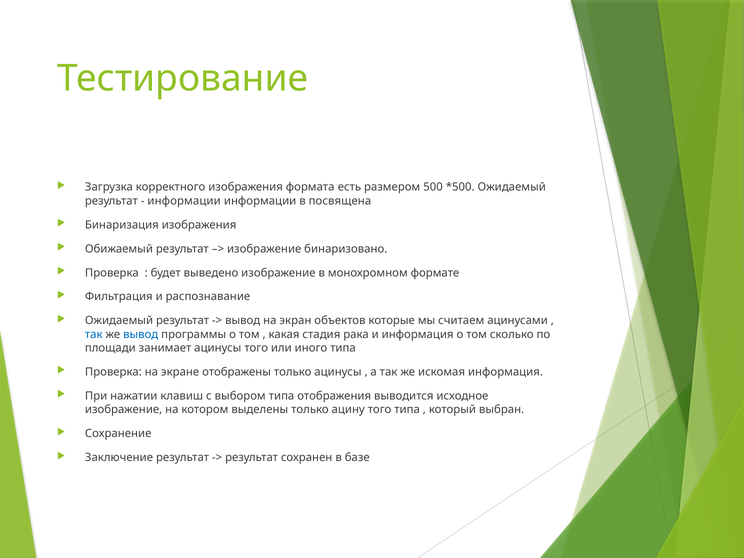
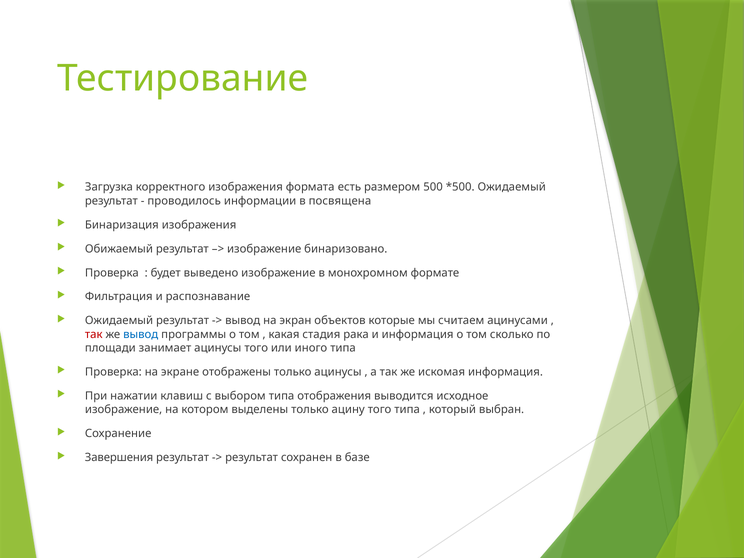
информации: информации -> проводилось (184, 201)
так colour: blue -> red (94, 334)
Заключение: Заключение -> Завершения (119, 458)
